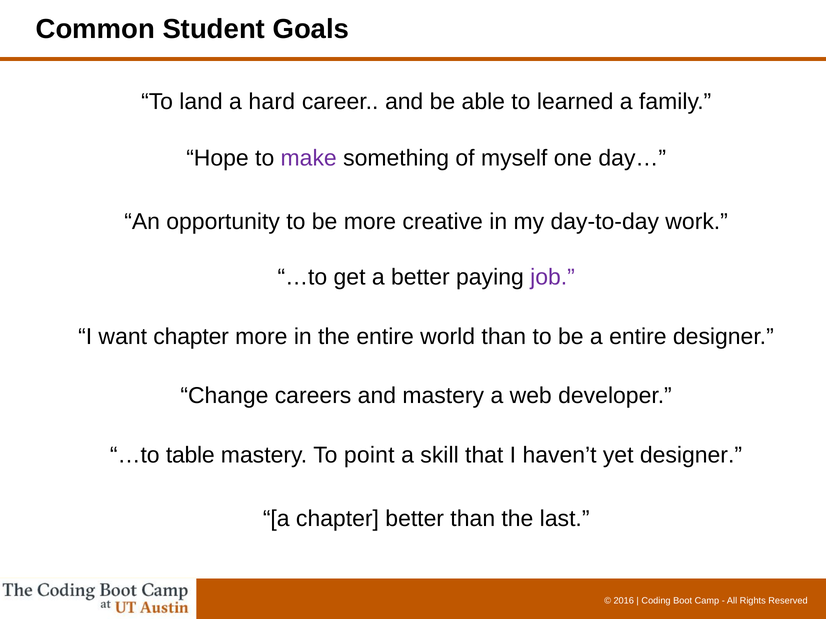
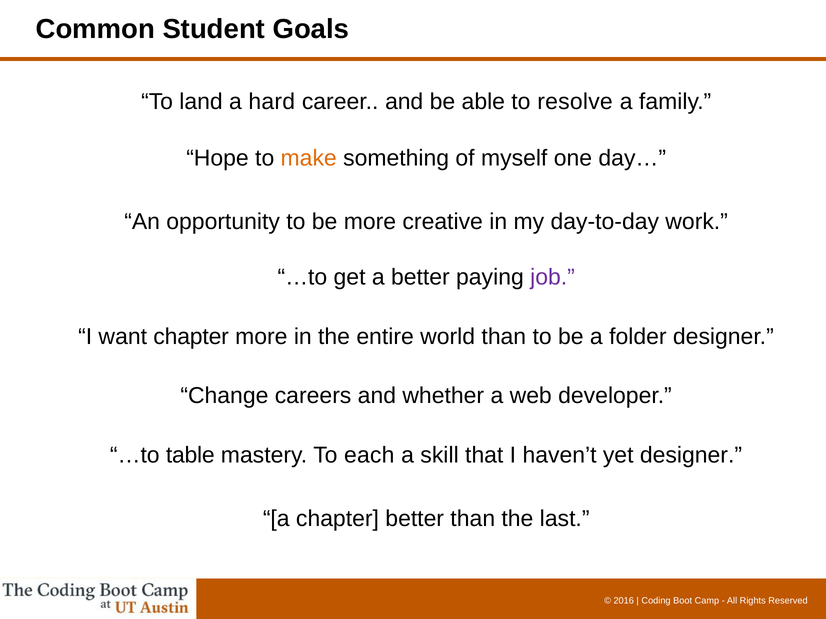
learned: learned -> resolve (575, 102)
make colour: purple -> orange (309, 158)
a entire: entire -> folder (638, 337)
and mastery: mastery -> whether (443, 396)
point: point -> each (369, 456)
